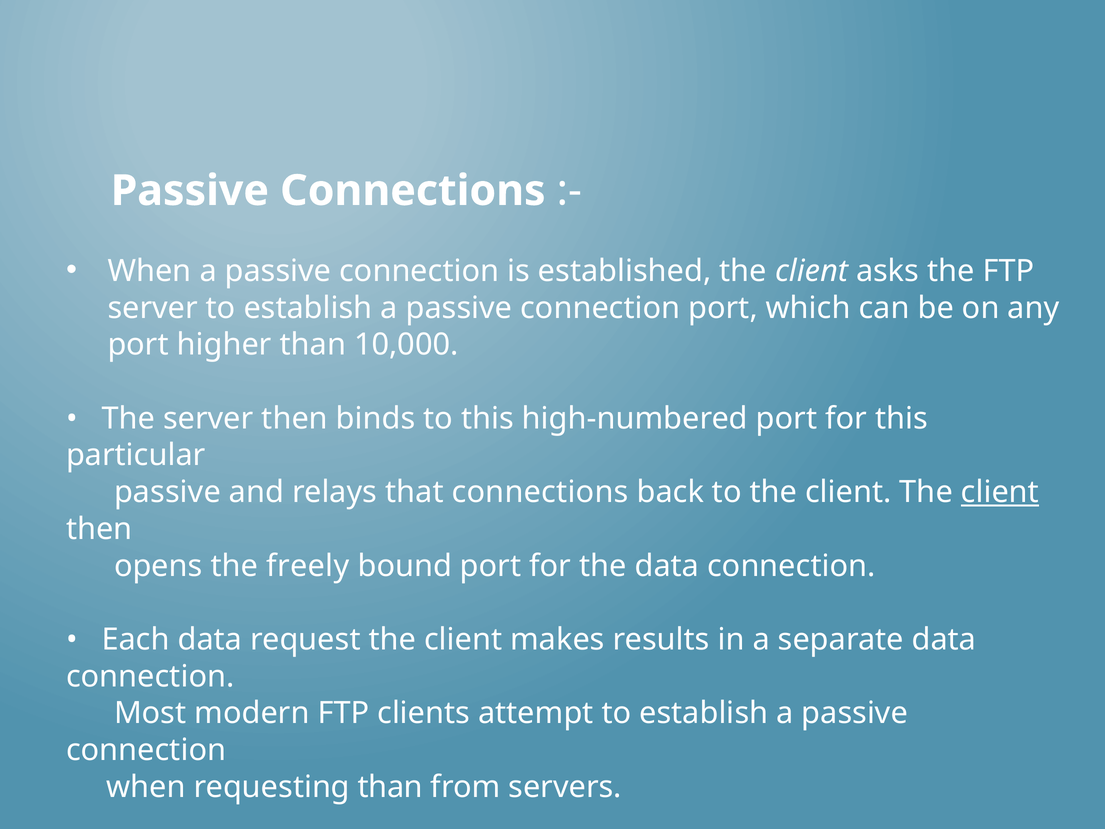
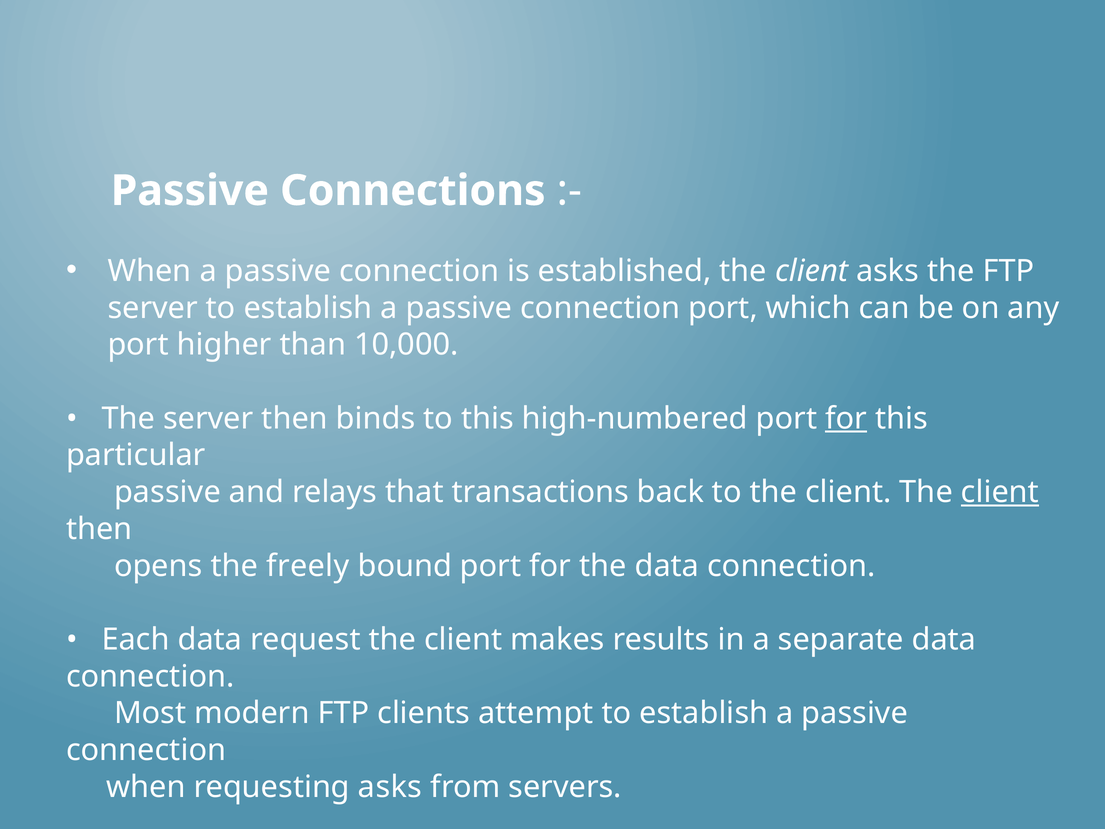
for underline: none -> present (846, 418)
that connections: connections -> transactions (540, 492)
requesting than: than -> asks (390, 787)
